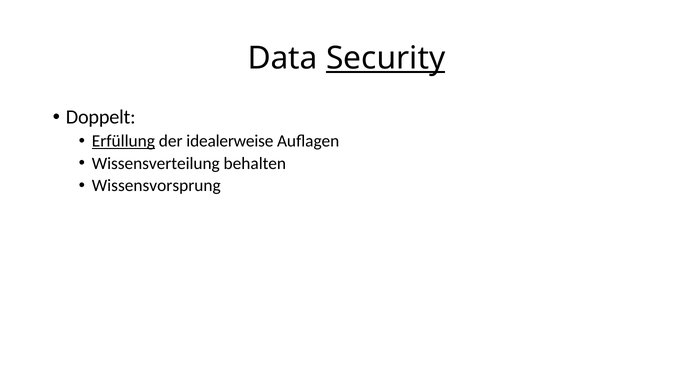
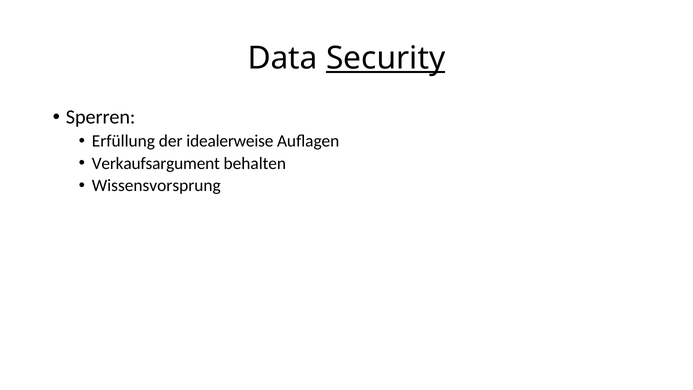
Doppelt: Doppelt -> Sperren (101, 117)
Erfüllung underline: present -> none (123, 141)
Wissensverteilung: Wissensverteilung -> Verkaufsargument (156, 163)
